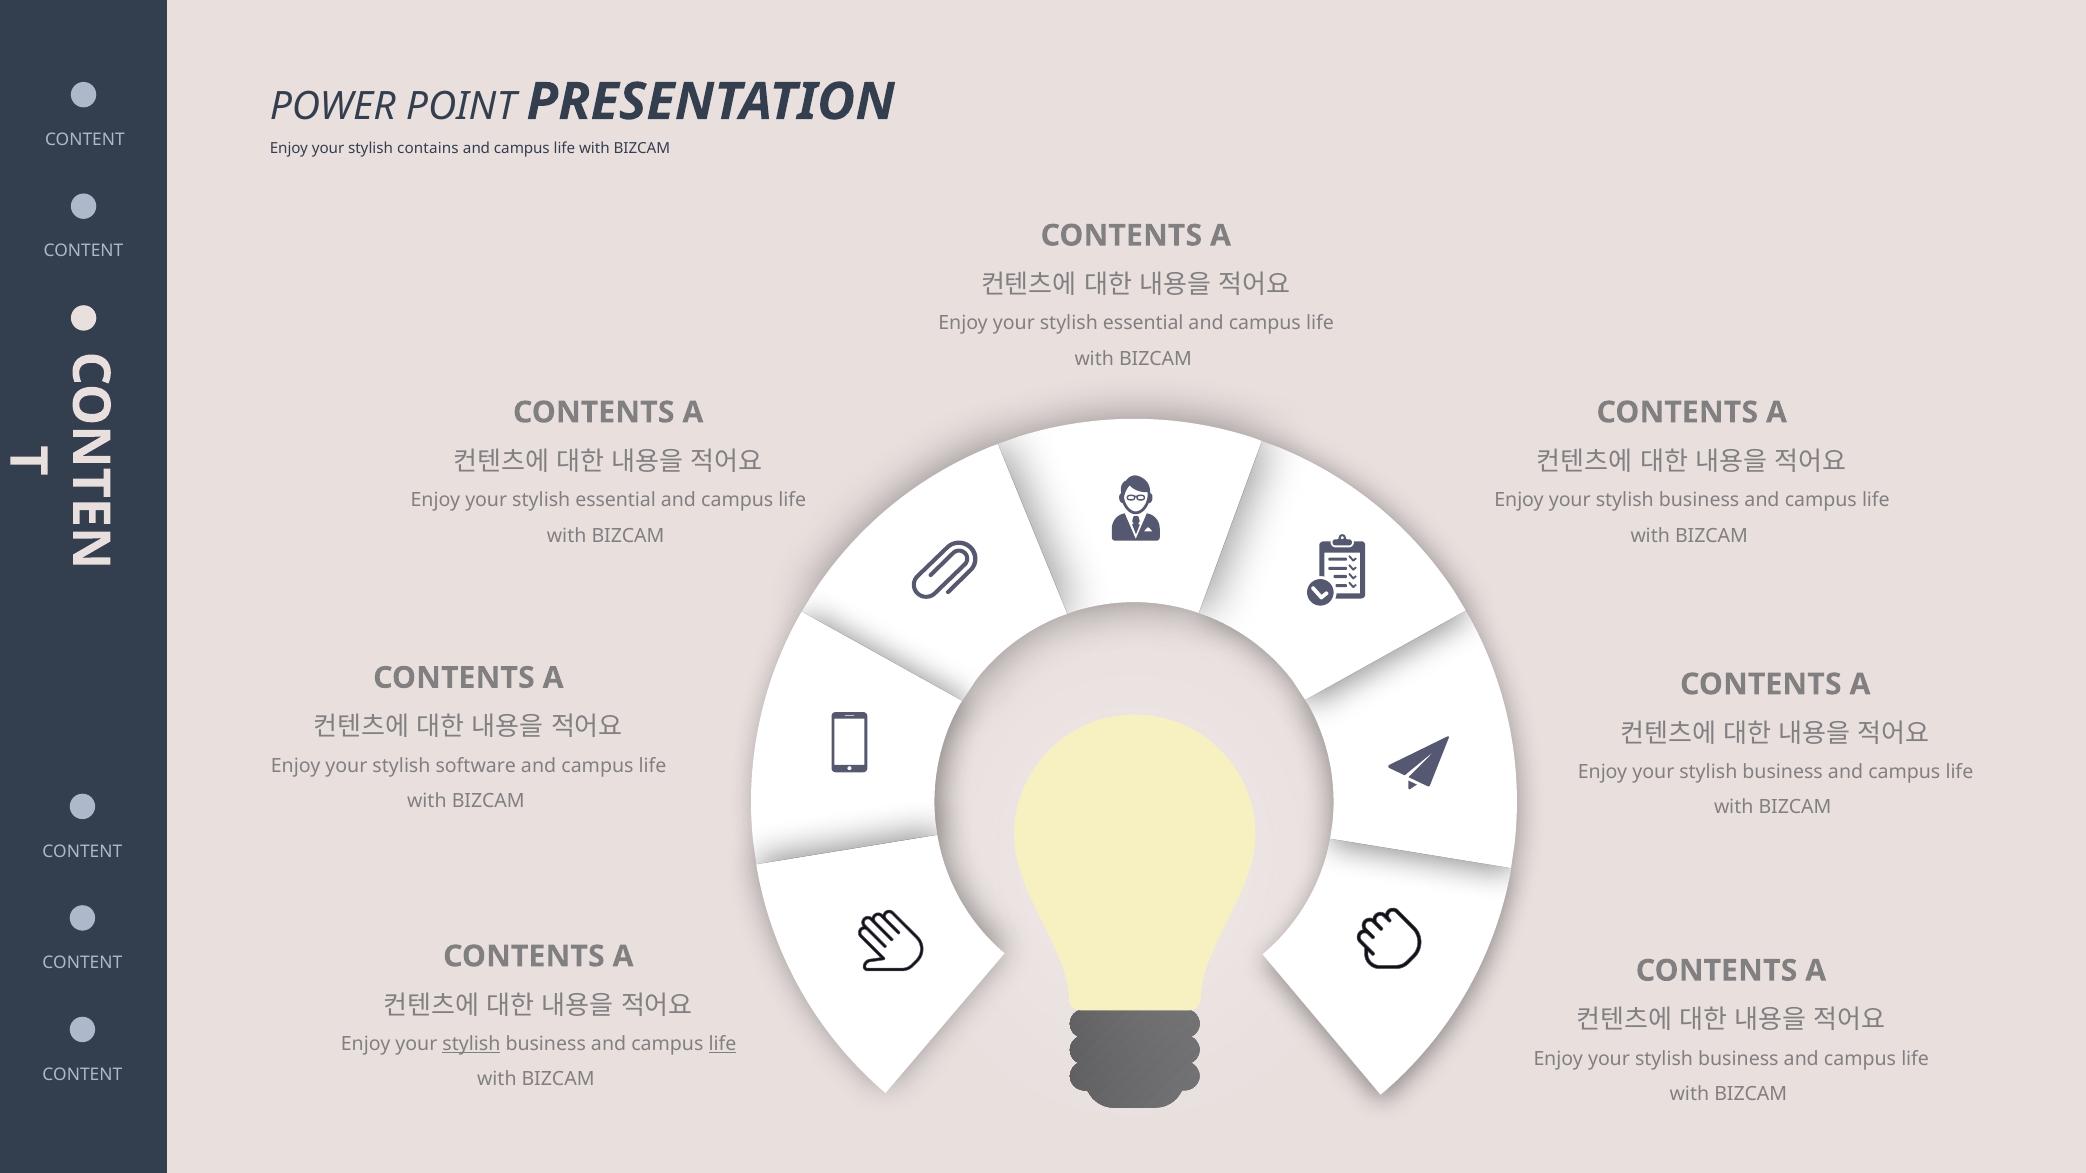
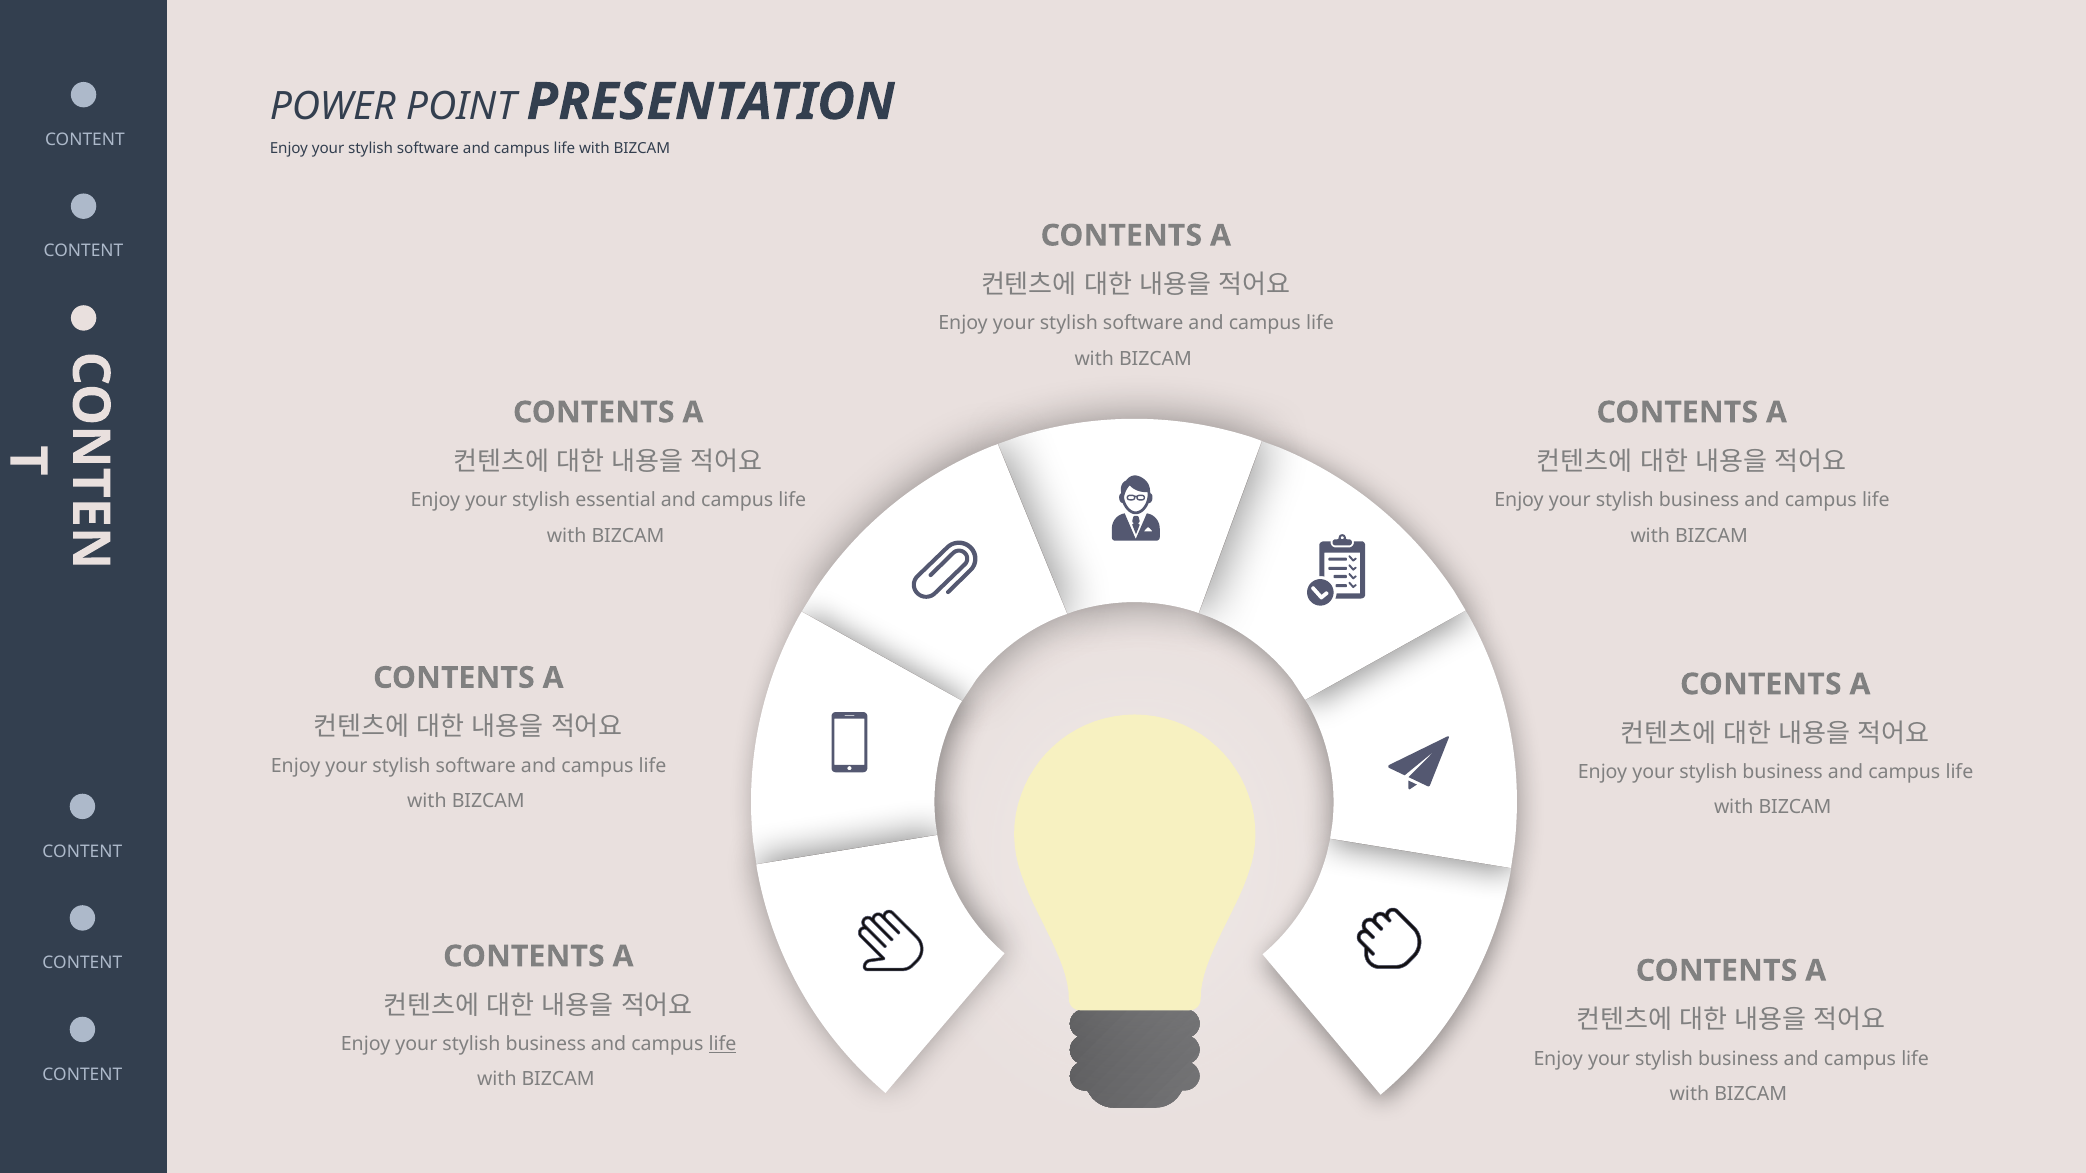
contains: contains -> software (428, 149)
essential: essential -> software (1143, 324)
stylish underline: present -> none (471, 1045)
